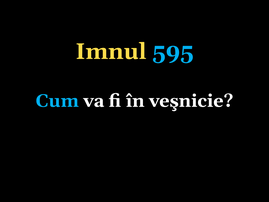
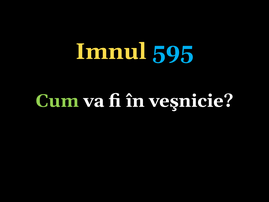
Cum colour: light blue -> light green (57, 101)
